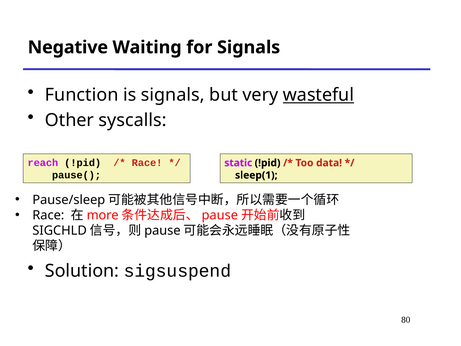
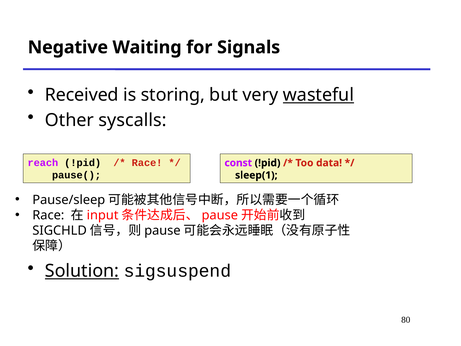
Function: Function -> Received (82, 95)
is signals: signals -> storing (173, 95)
static: static -> const (238, 163)
more: more -> input (103, 215)
Solution underline: none -> present (82, 271)
